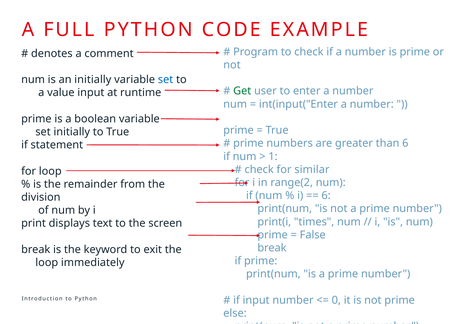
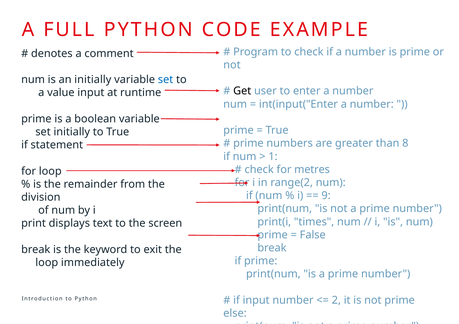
Get colour: green -> black (242, 91)
than 6: 6 -> 8 (405, 144)
similar: similar -> metres (312, 170)
6: 6 -> 9 (326, 196)
0: 0 -> 2 (336, 301)
